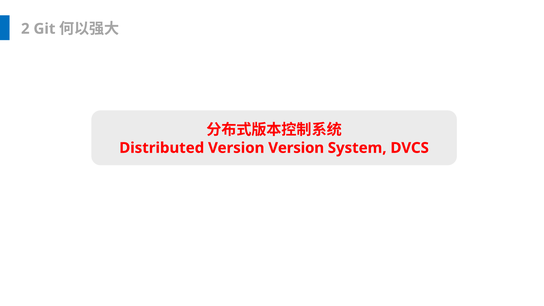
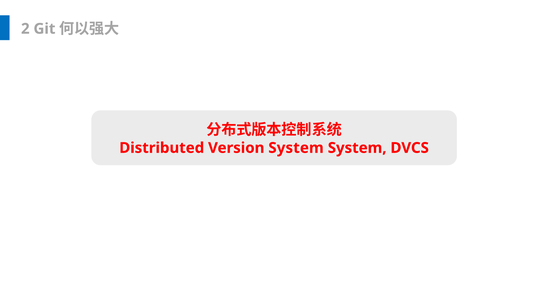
Version Version: Version -> System (296, 148)
